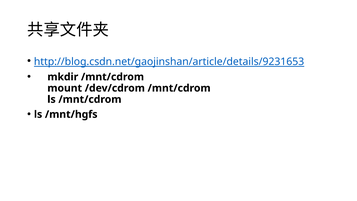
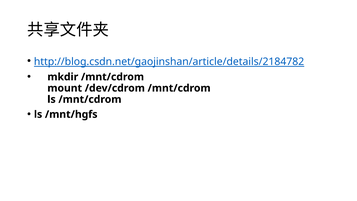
http://blog.csdn.net/gaojinshan/article/details/9231653: http://blog.csdn.net/gaojinshan/article/details/9231653 -> http://blog.csdn.net/gaojinshan/article/details/2184782 (169, 62)
